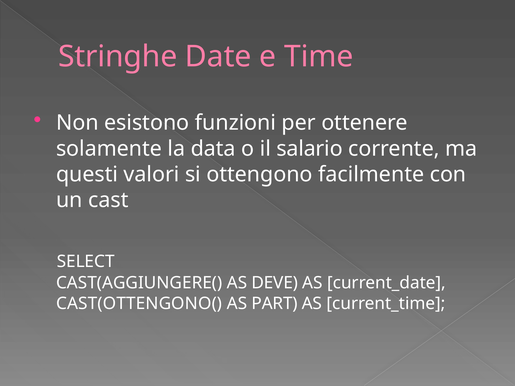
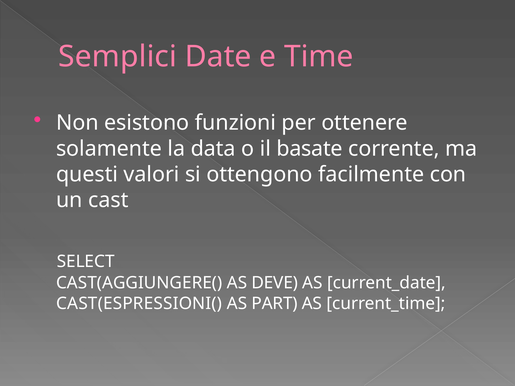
Stringhe: Stringhe -> Semplici (118, 57)
salario: salario -> basate (310, 149)
CAST(OTTENGONO(: CAST(OTTENGONO( -> CAST(ESPRESSIONI( (139, 304)
